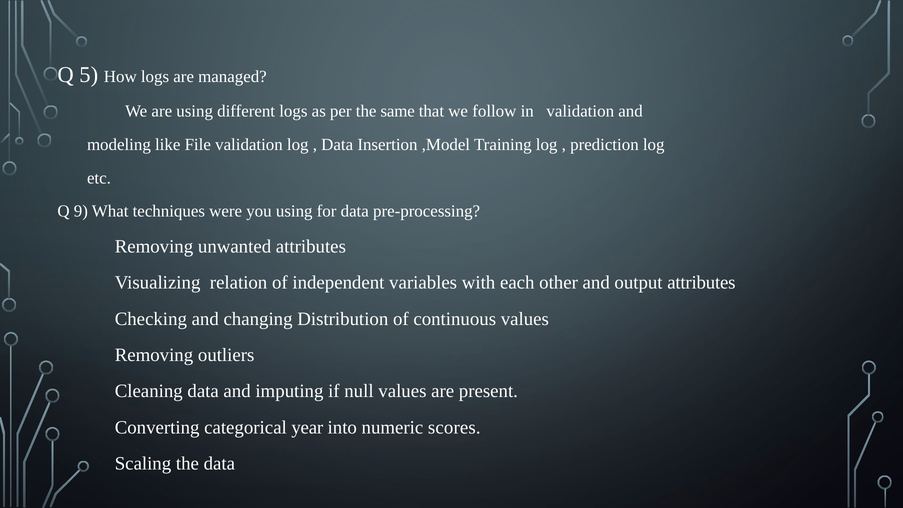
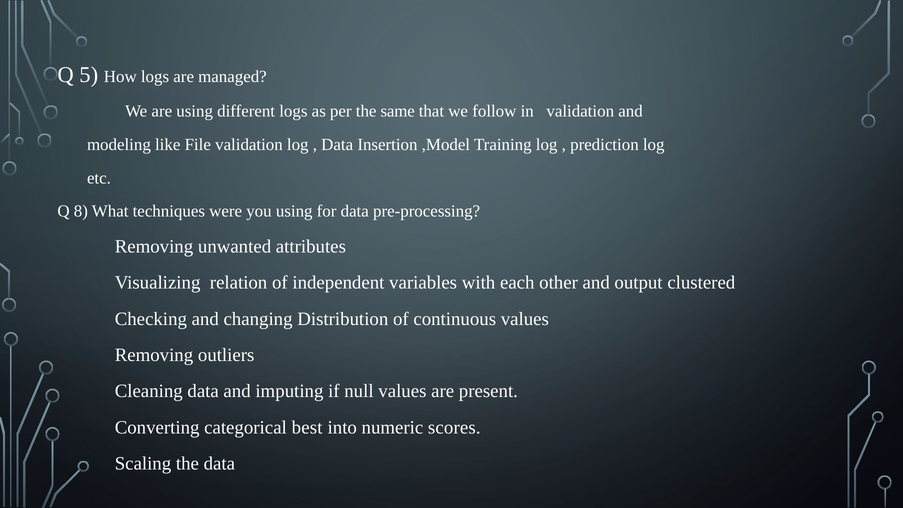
9: 9 -> 8 (81, 211)
output attributes: attributes -> clustered (701, 283)
year: year -> best (307, 427)
